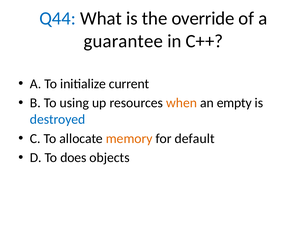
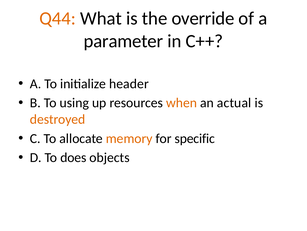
Q44 colour: blue -> orange (58, 18)
guarantee: guarantee -> parameter (123, 41)
current: current -> header (129, 84)
empty: empty -> actual (234, 103)
destroyed colour: blue -> orange (58, 119)
default: default -> specific (195, 138)
